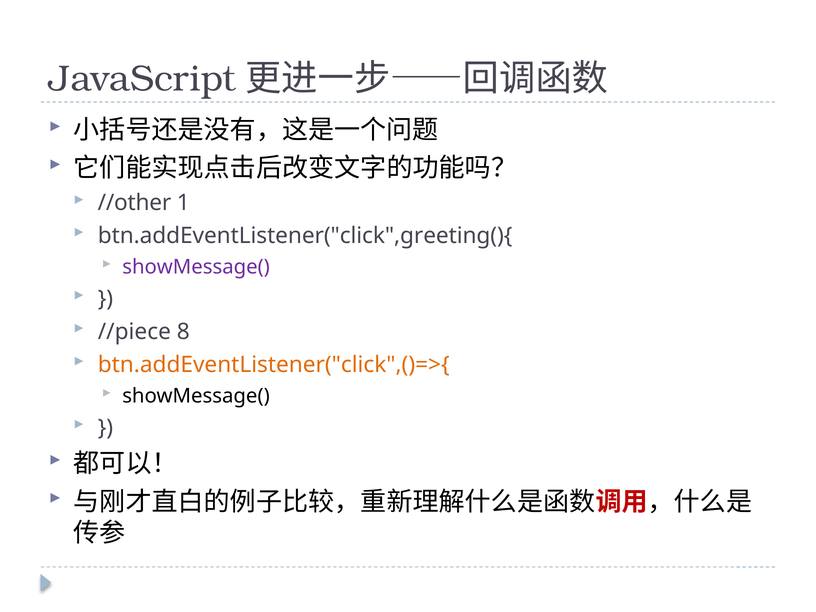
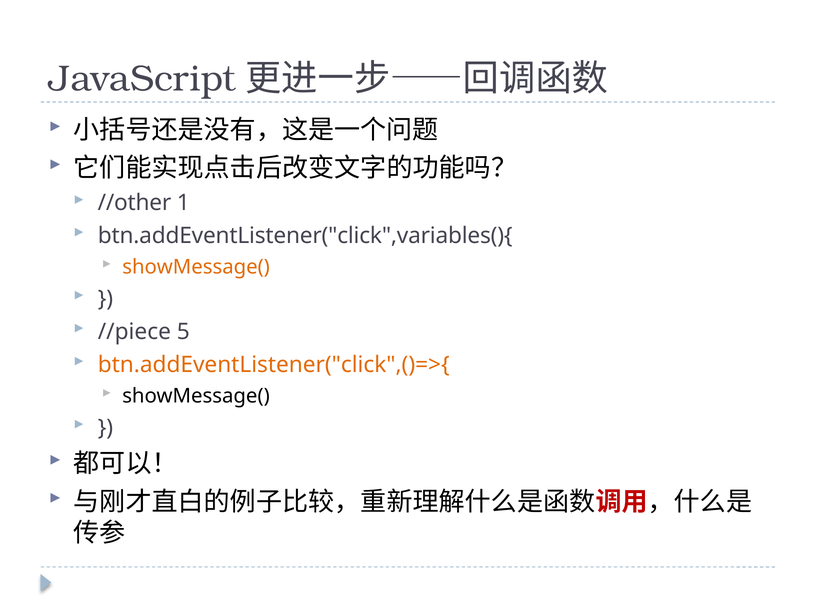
btn.addEventListener("click",greeting(){: btn.addEventListener("click",greeting(){ -> btn.addEventListener("click",variables(){ (305, 236)
showMessage( colour: purple -> orange (196, 267)
8: 8 -> 5 (183, 332)
